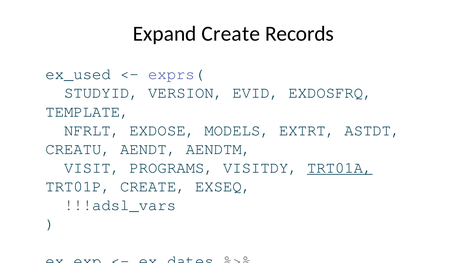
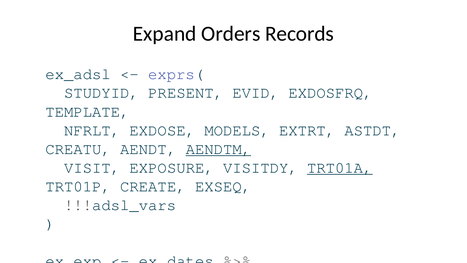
Expand Create: Create -> Orders (231, 34)
ex_used: ex_used -> ex_adsl (78, 74)
VERSION: VERSION -> PRESENT (186, 93)
AENDTM underline: none -> present (218, 149)
PROGRAMS: PROGRAMS -> EXPOSURE (172, 167)
